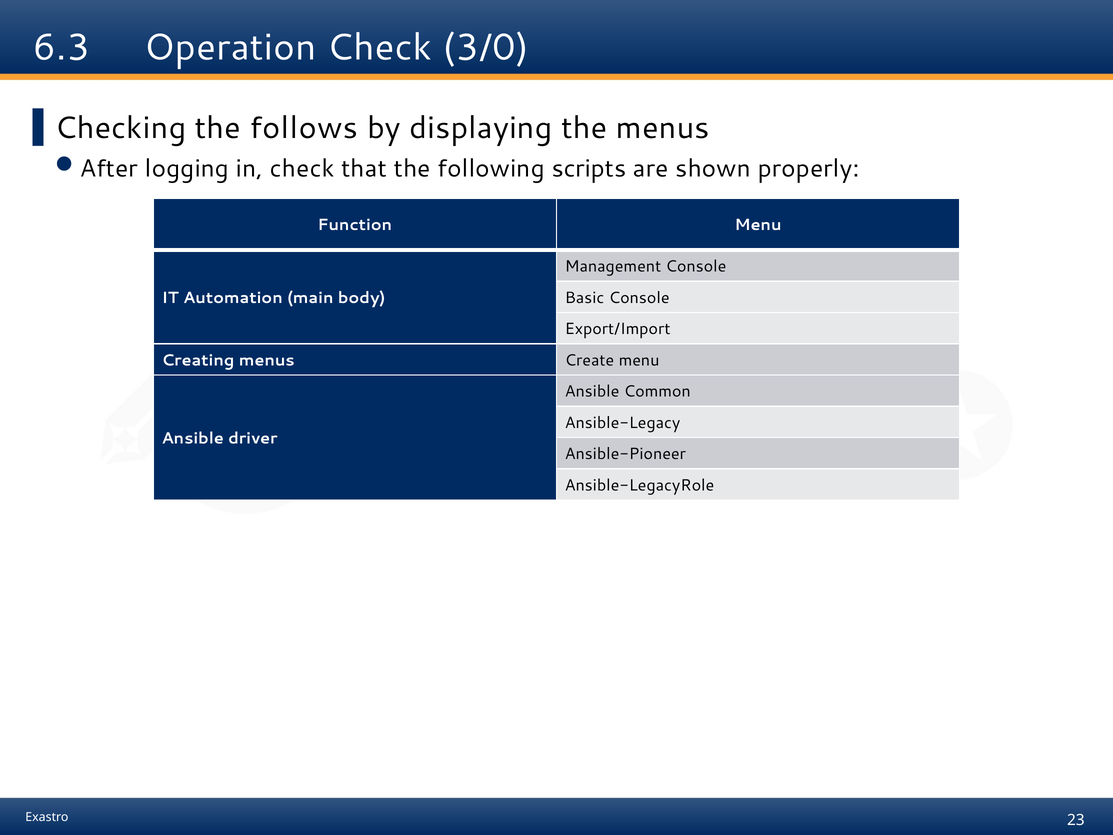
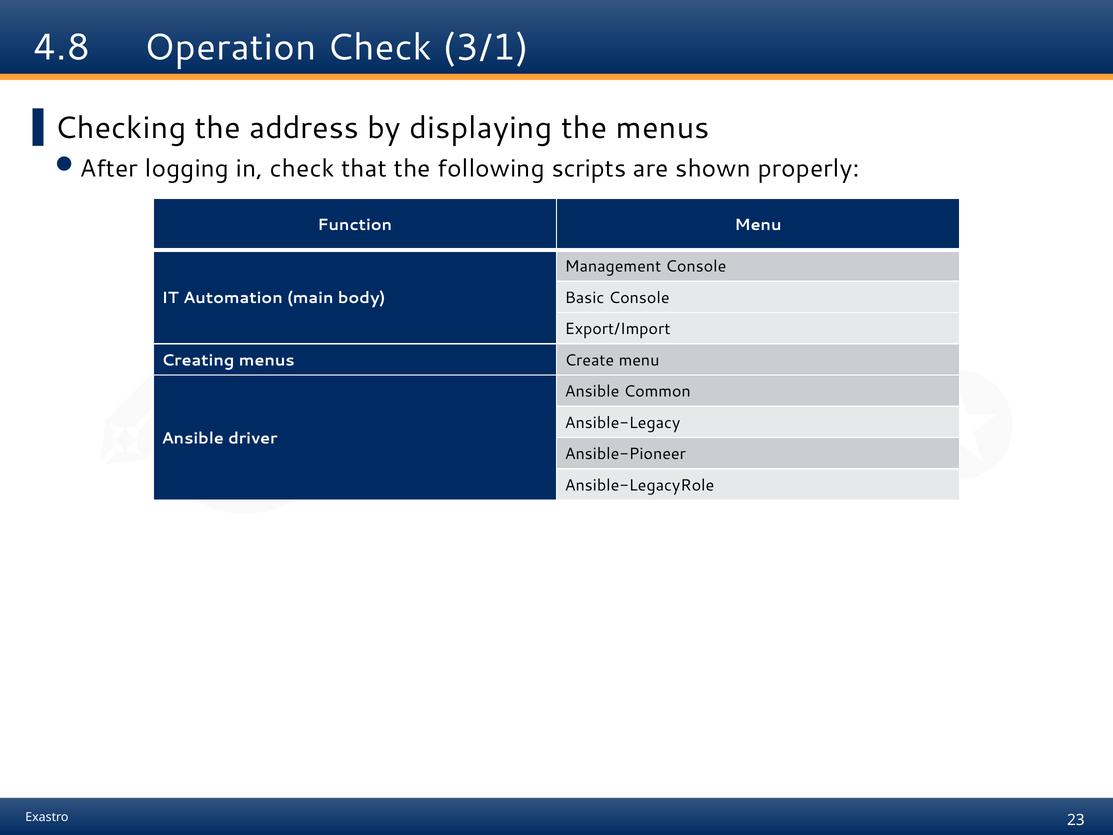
6.3: 6.3 -> 4.8 (62, 47)
3/0: 3/0 -> 3/1 (486, 47)
follows: follows -> address (304, 128)
